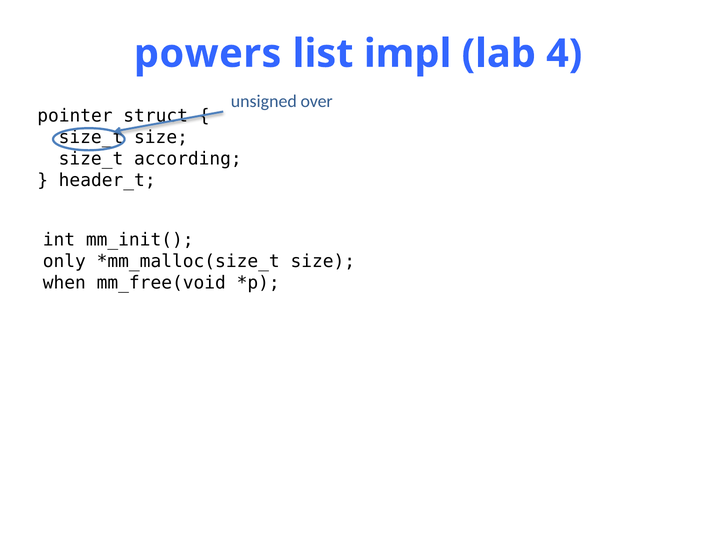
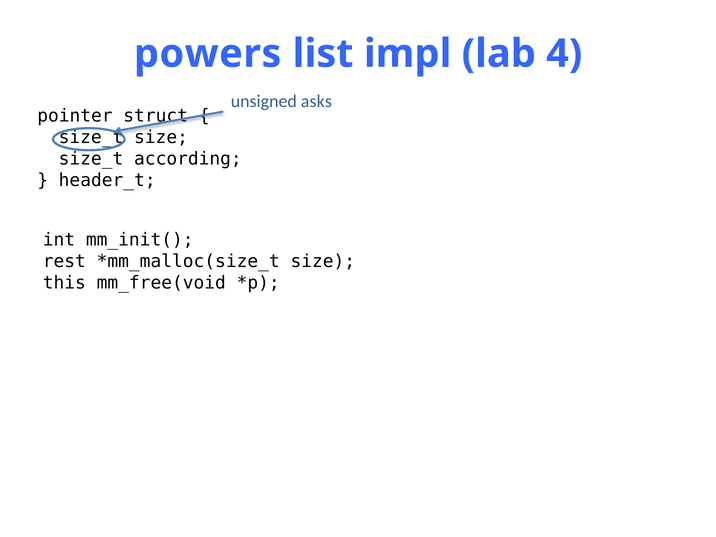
over: over -> asks (316, 101)
only: only -> rest (64, 261)
when: when -> this (64, 283)
